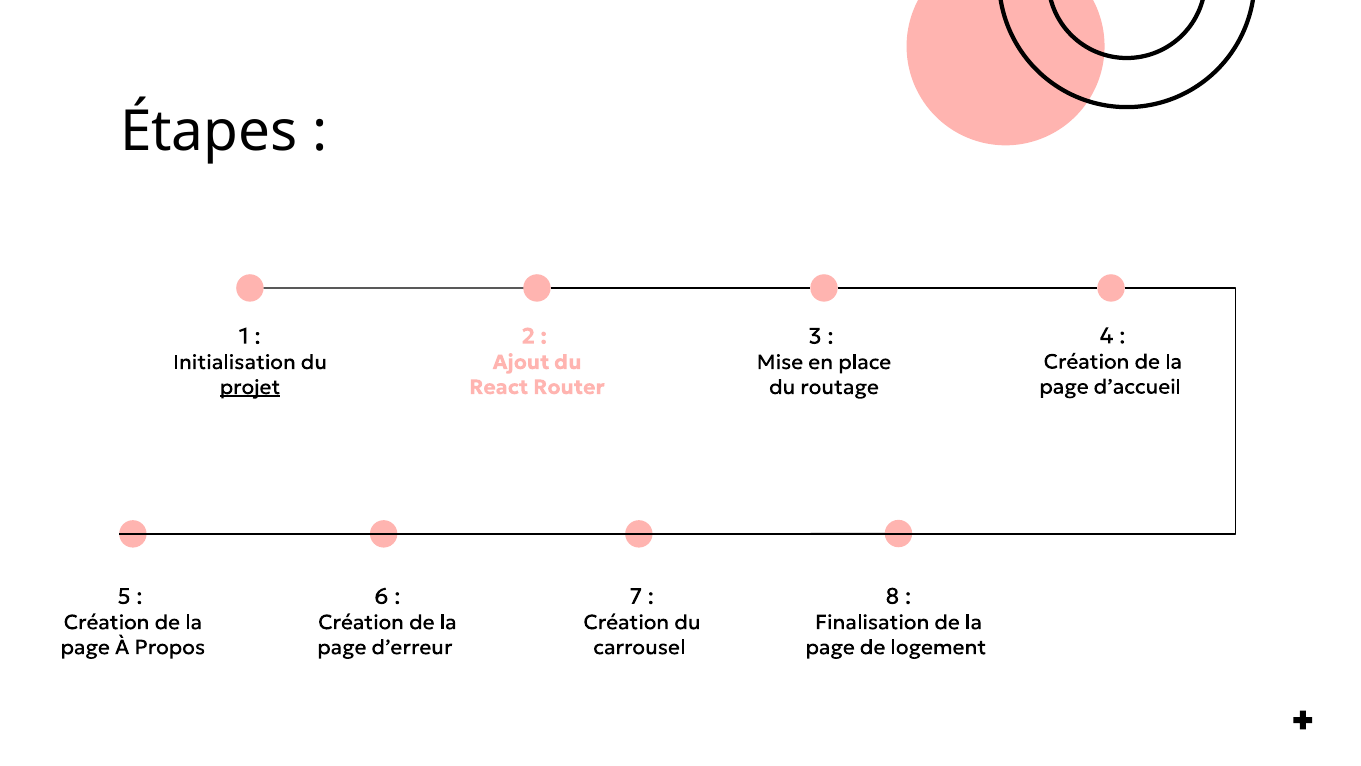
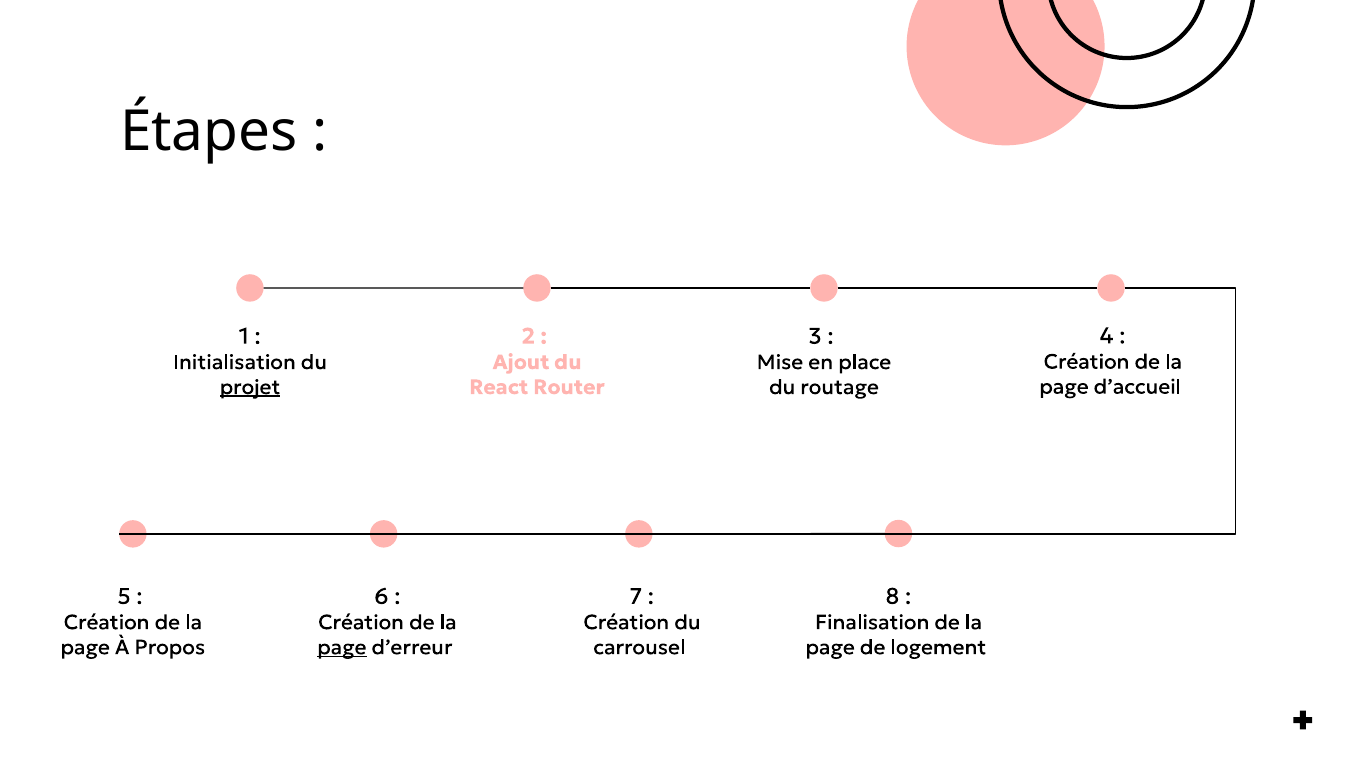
page underline: none -> present (342, 647)
